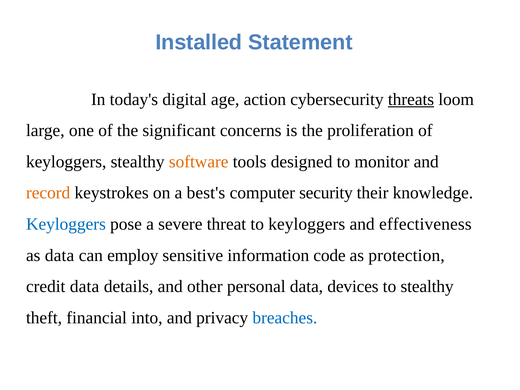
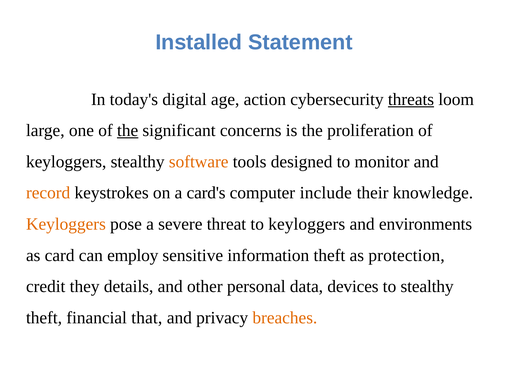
the underline: none -> present (128, 130)
best's: best's -> card's (206, 193)
security: security -> include (326, 193)
Keyloggers colour: blue -> orange (66, 224)
effectiveness: effectiveness -> environments (426, 224)
as data: data -> card (60, 255)
information code: code -> theft (329, 255)
credit data: data -> they (85, 286)
into: into -> that (147, 318)
breaches colour: blue -> orange (285, 318)
